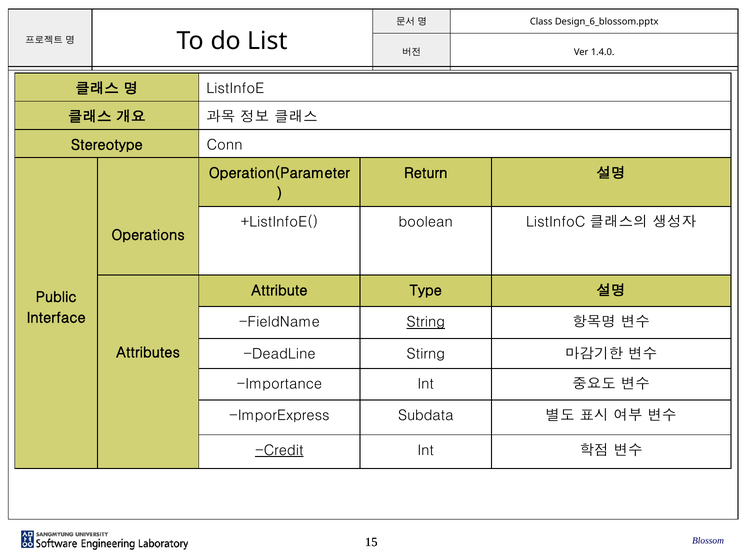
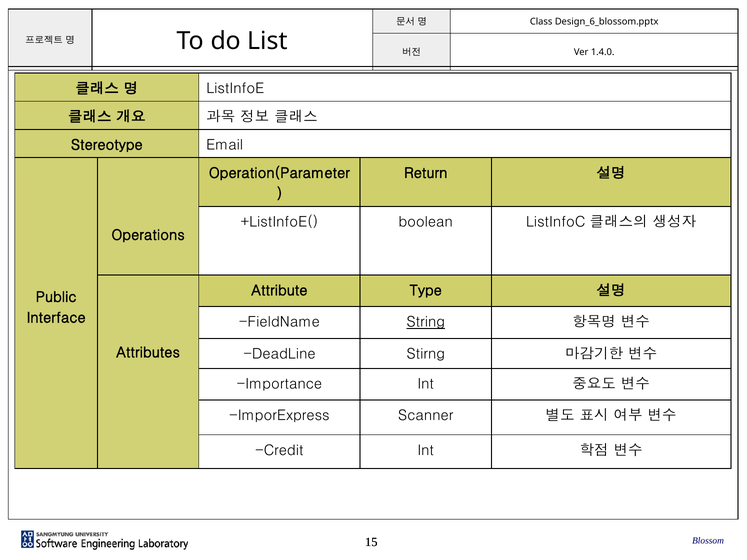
Conn: Conn -> Email (225, 145)
Subdata: Subdata -> Scanner (426, 416)
Credit underline: present -> none (279, 450)
